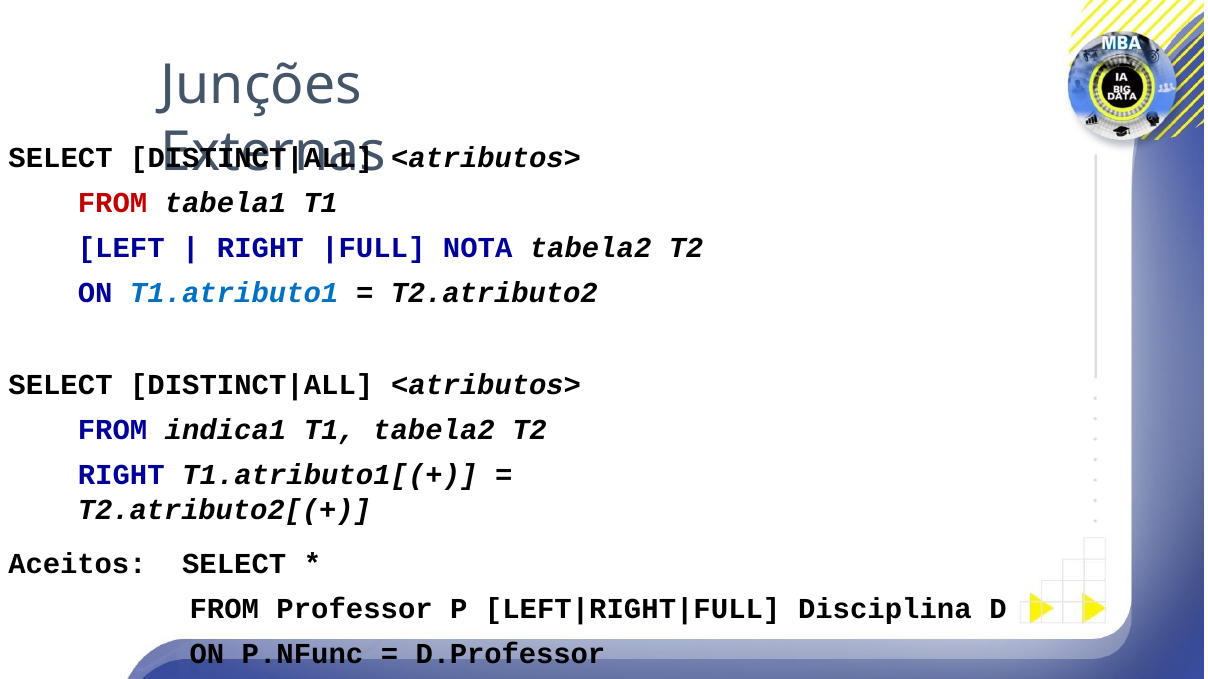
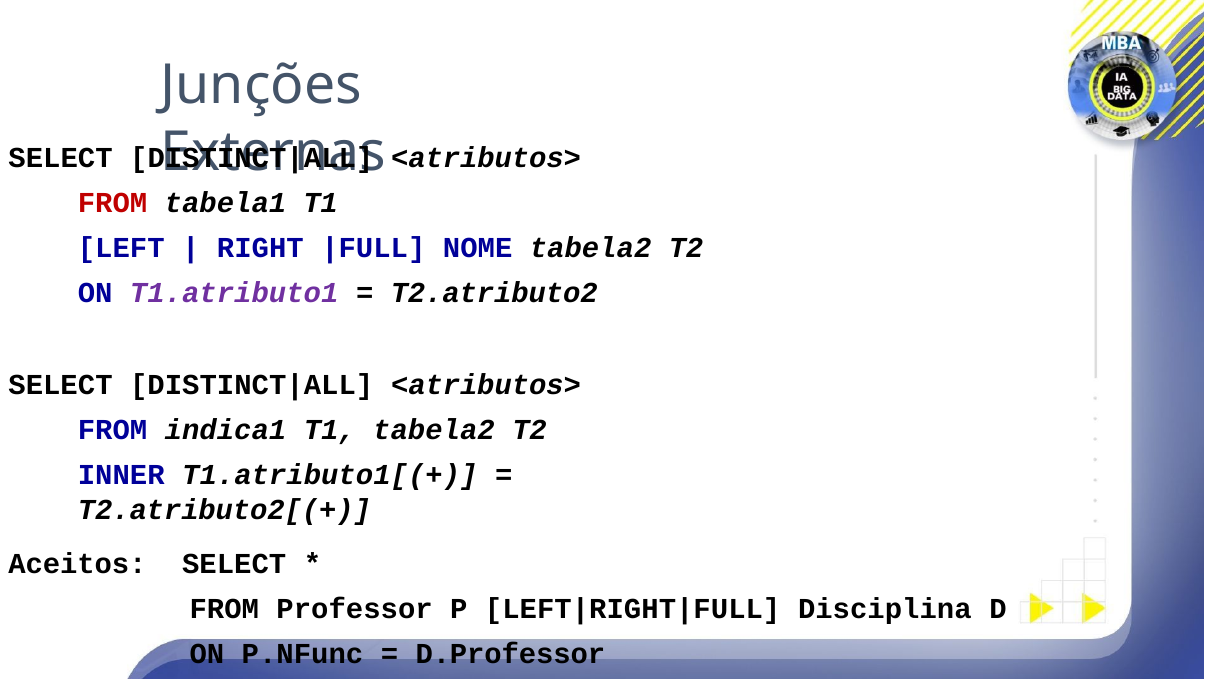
NOTA: NOTA -> NOME (478, 248)
T1.atributo1 colour: blue -> purple (234, 293)
RIGHT: RIGHT -> INNER (121, 476)
